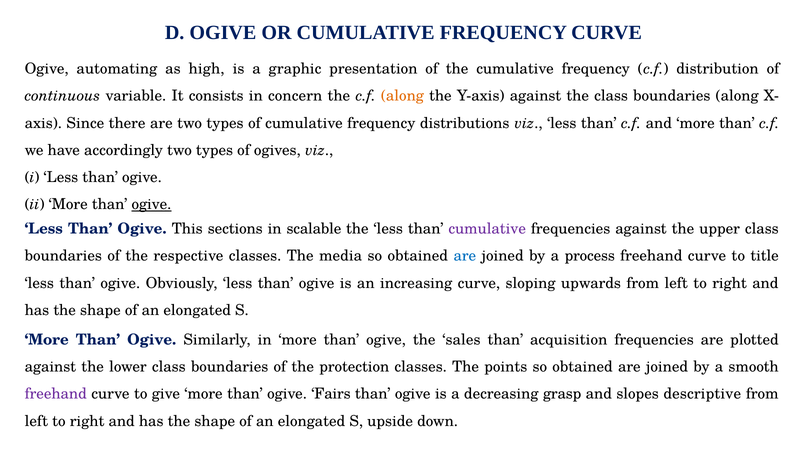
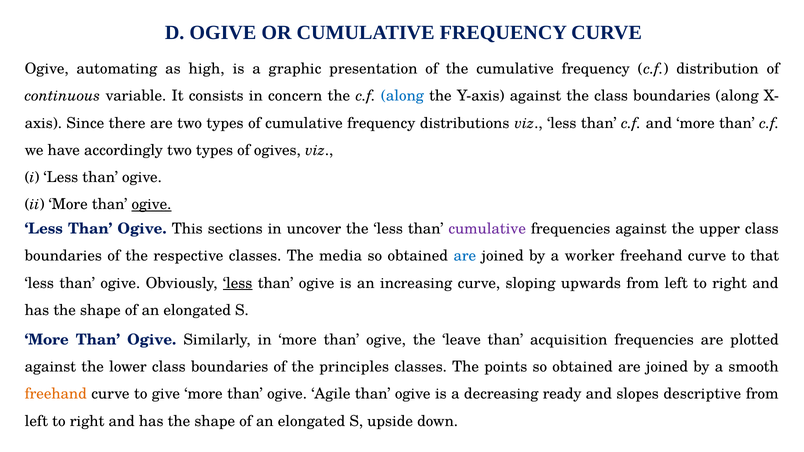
along colour: orange -> blue (402, 96)
scalable: scalable -> uncover (314, 229)
process: process -> worker (590, 256)
title: title -> that (765, 256)
less underline: none -> present (238, 283)
sales: sales -> leave (462, 340)
protection: protection -> principles (354, 367)
freehand colour: purple -> orange (56, 394)
Fairs: Fairs -> Agile (331, 394)
grasp: grasp -> ready (562, 394)
